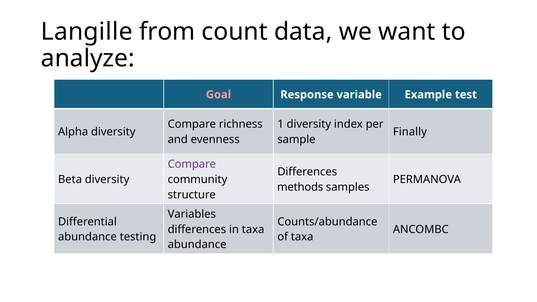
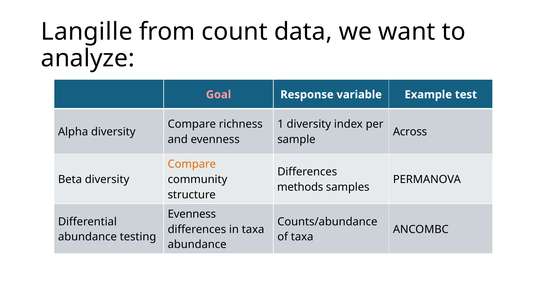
Finally: Finally -> Across (410, 132)
Compare colour: purple -> orange (192, 164)
Variables: Variables -> Evenness (192, 214)
